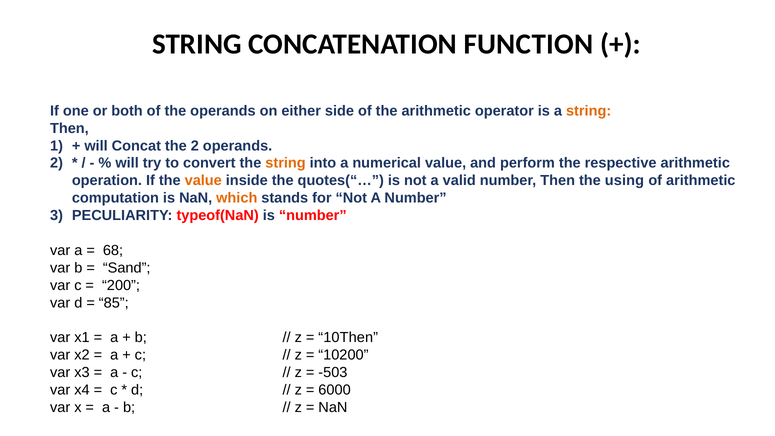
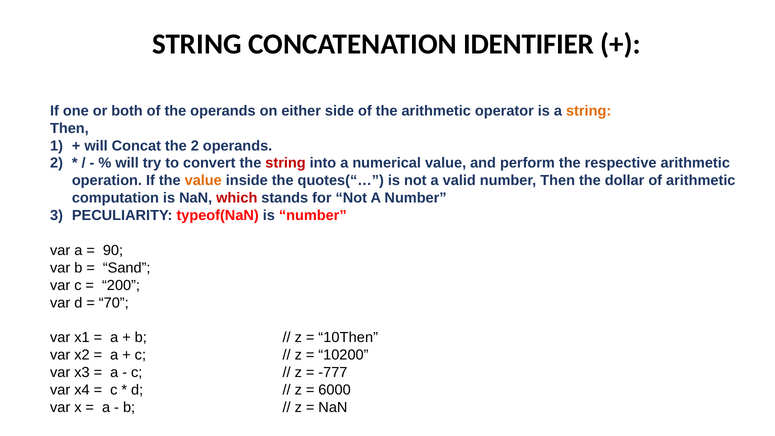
FUNCTION: FUNCTION -> IDENTIFIER (529, 44)
string colour: orange -> red (286, 163)
using: using -> dollar (625, 181)
which colour: orange -> red (237, 198)
68: 68 -> 90 (113, 250)
85: 85 -> 70 (114, 303)
-503: -503 -> -777 (333, 372)
